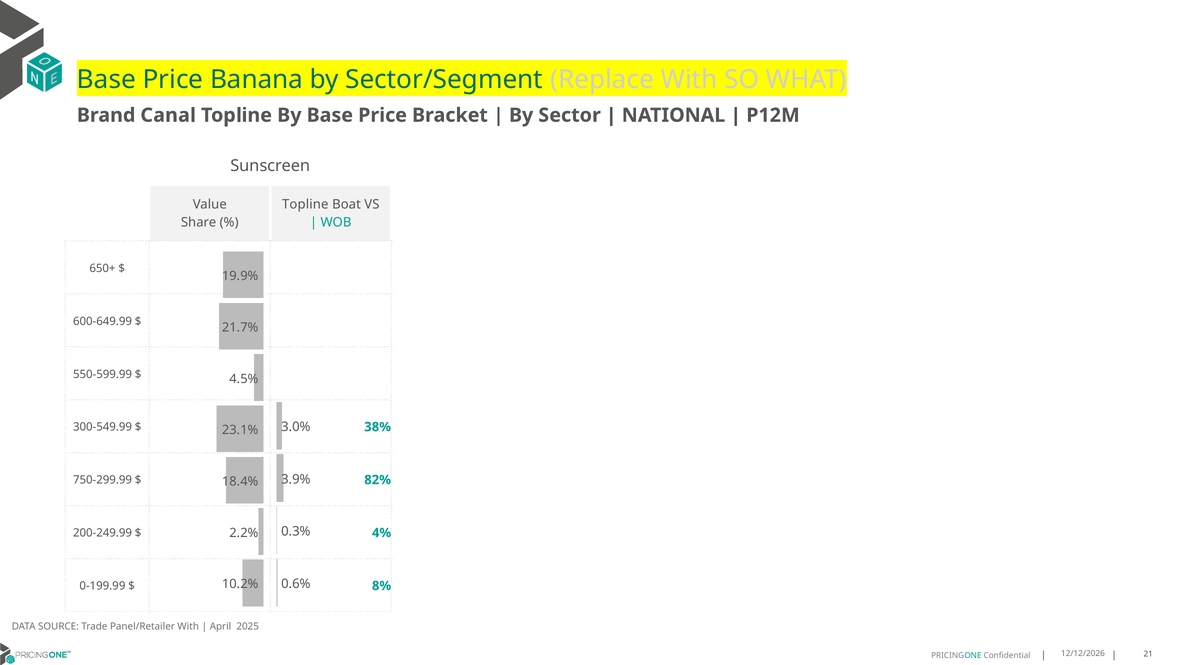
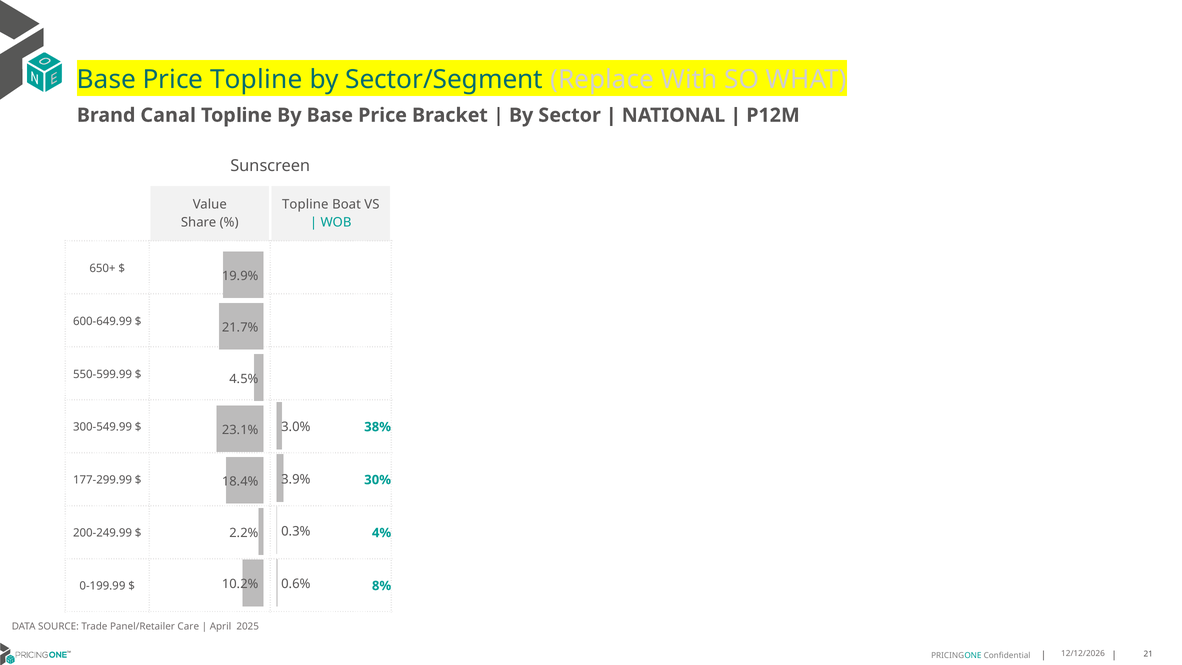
Price Banana: Banana -> Topline (256, 79)
750-299.99: 750-299.99 -> 177-299.99 (103, 480)
82%: 82% -> 30% (378, 480)
Panel/Retailer With: With -> Care (188, 626)
